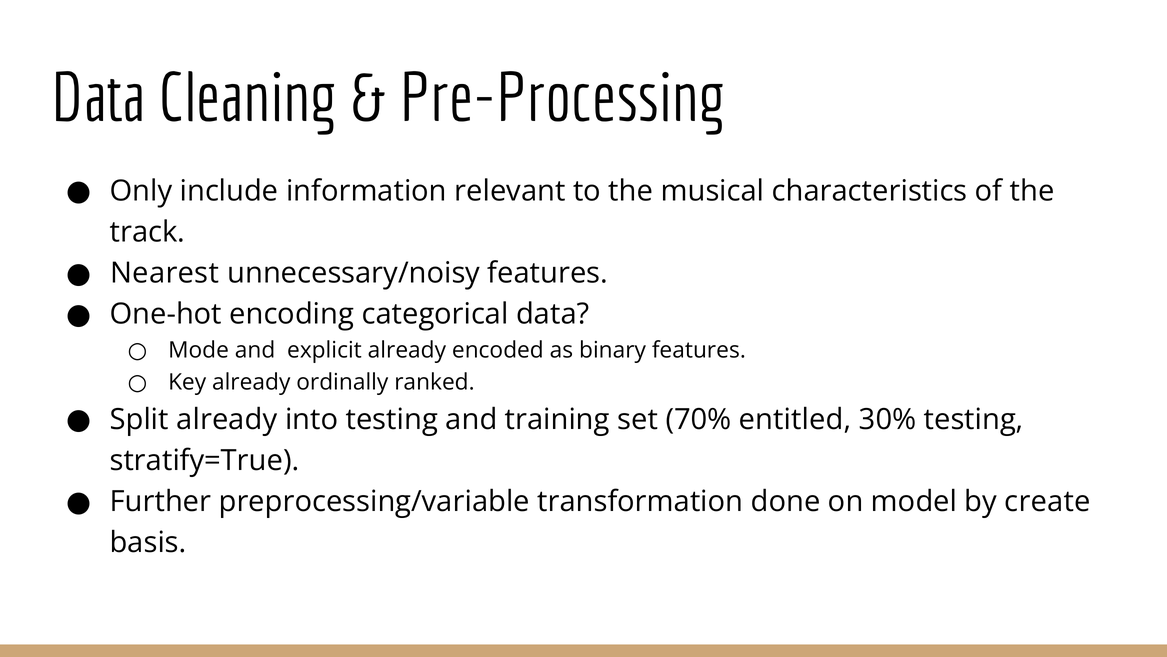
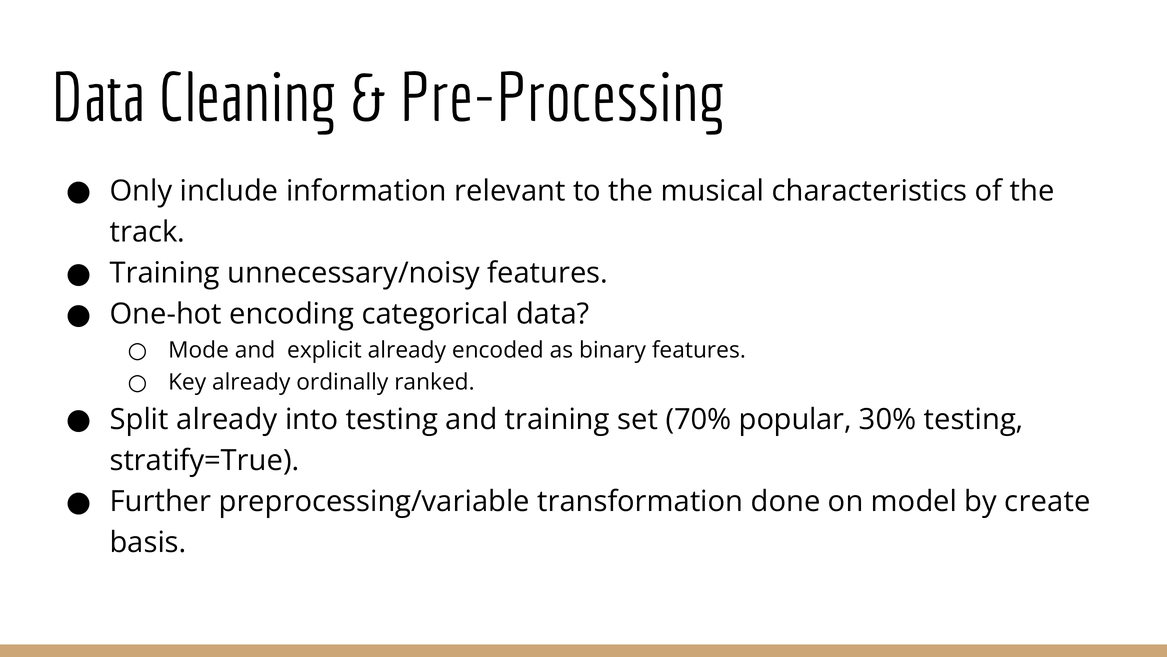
Nearest: Nearest -> Training (165, 273)
entitled: entitled -> popular (795, 419)
